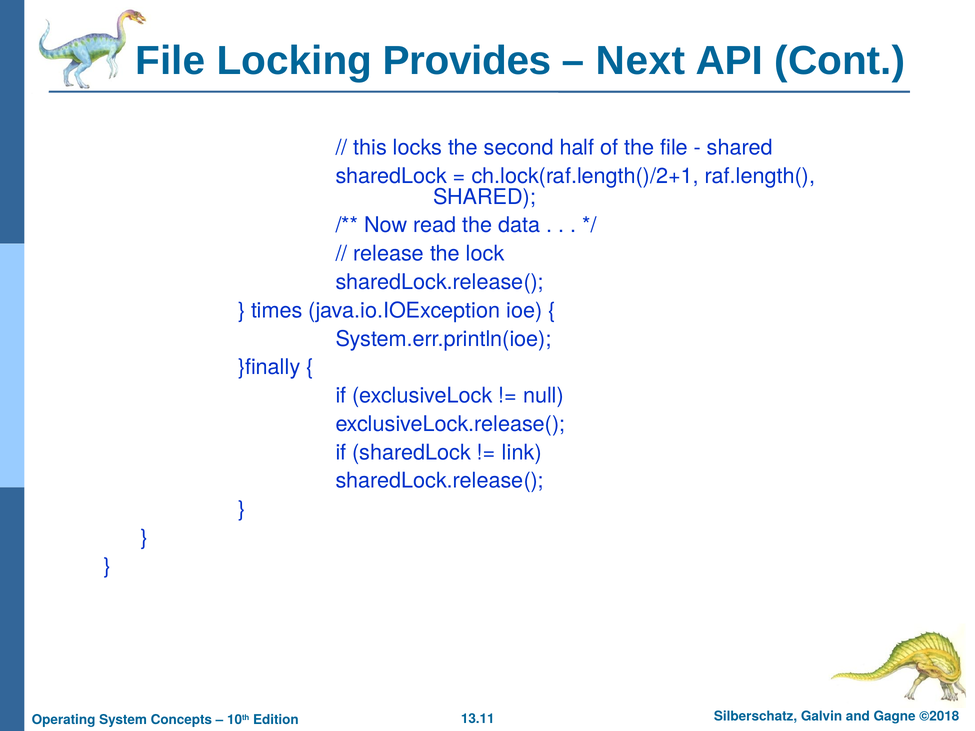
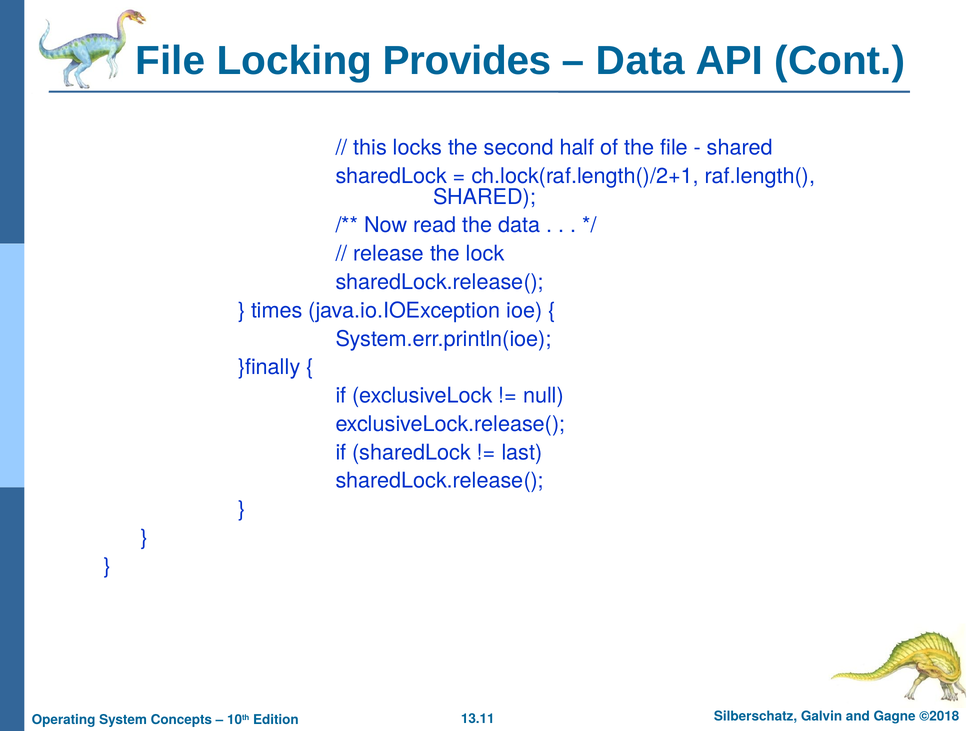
Next: Next -> Data (640, 61)
link: link -> last (522, 453)
